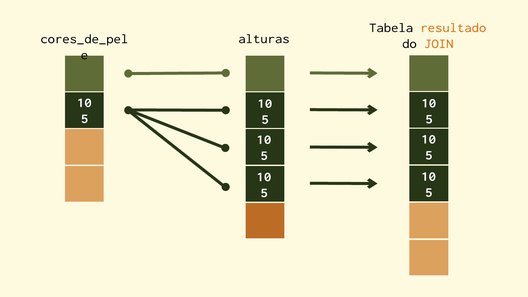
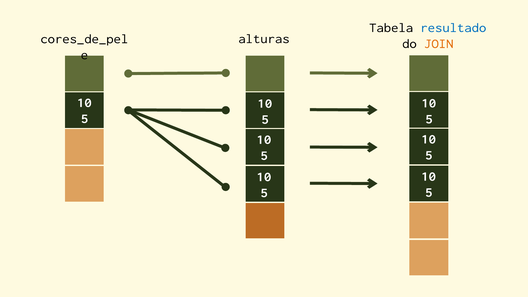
resultado colour: orange -> blue (453, 28)
